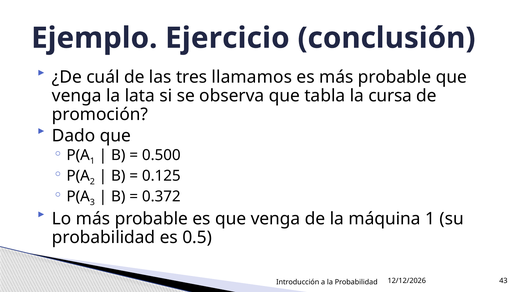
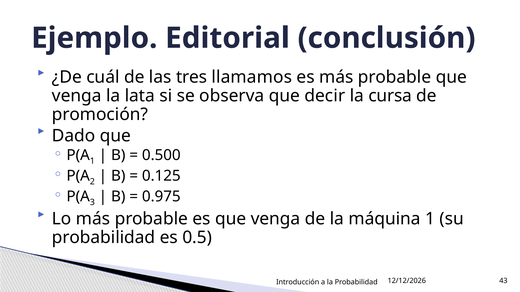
Ejercicio: Ejercicio -> Editorial (227, 38)
tabla: tabla -> decir (325, 96)
0.372: 0.372 -> 0.975 (161, 197)
